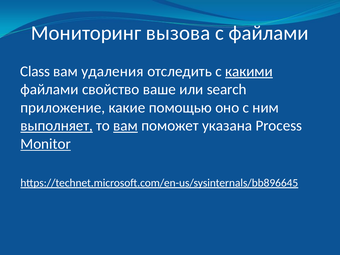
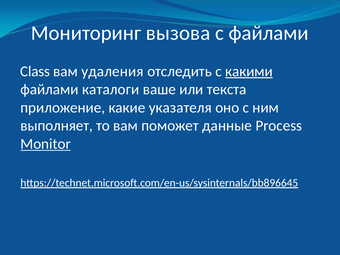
свойство: свойство -> каталоги (111, 89)
search: search -> текста (227, 89)
помощью: помощью -> указателя (180, 108)
выполняет underline: present -> none (57, 126)
вам underline: present -> none (126, 126)
указана: указана -> данные (227, 126)
